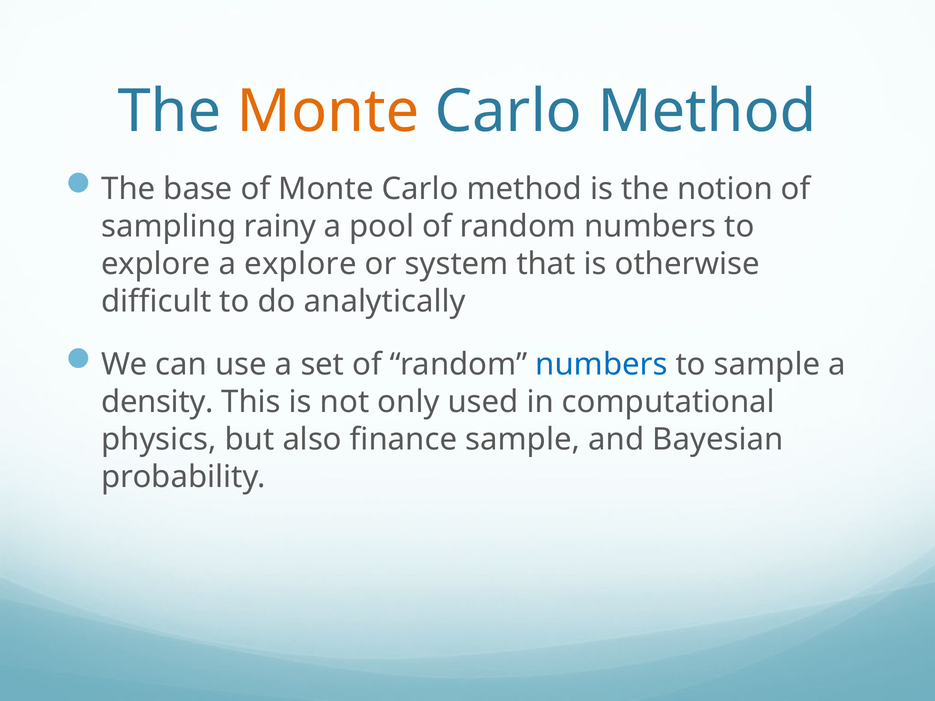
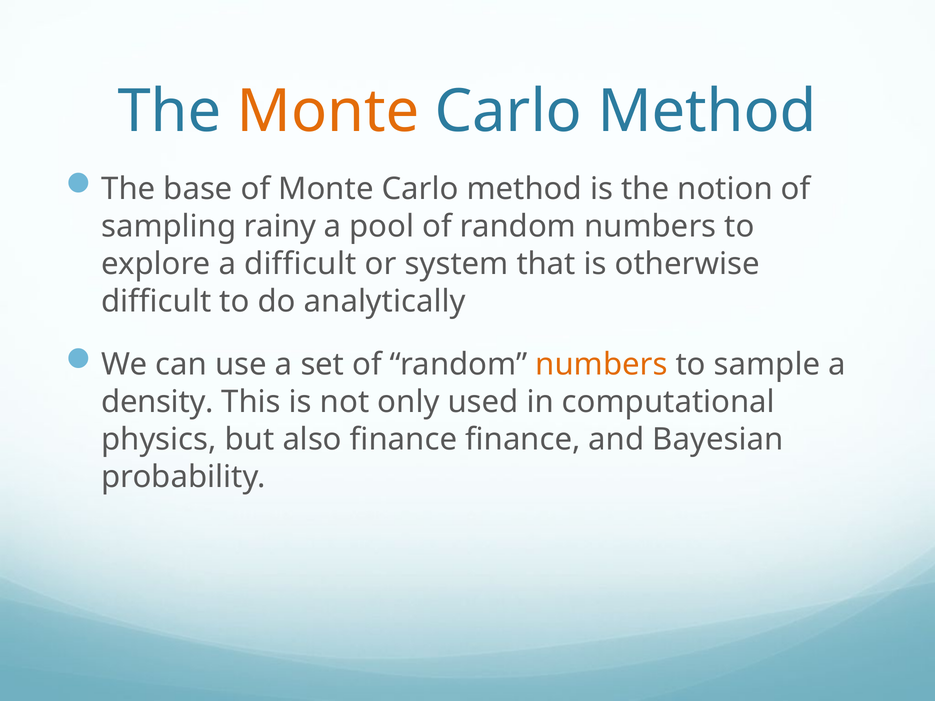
a explore: explore -> difficult (300, 264)
numbers colour: blue -> orange (602, 365)
finance sample: sample -> finance (523, 440)
